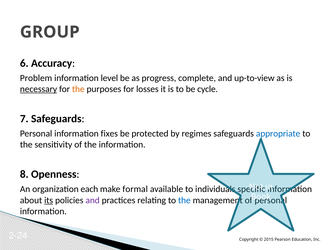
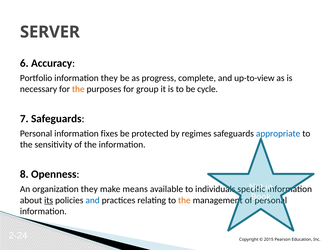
GROUP: GROUP -> SERVER (50, 32)
Problem: Problem -> Portfolio (36, 78)
information level: level -> they (109, 78)
necessary underline: present -> none (39, 89)
losses: losses -> group (147, 89)
organization each: each -> they (89, 189)
formal: formal -> means (135, 189)
and colour: purple -> blue (93, 200)
the colour: blue -> orange (184, 200)
